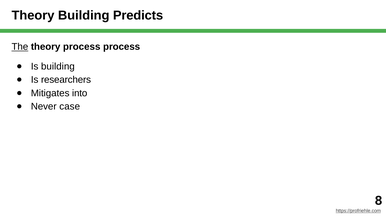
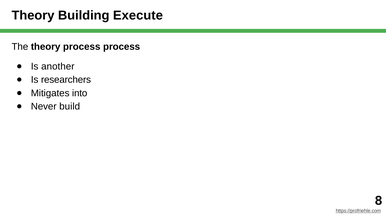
Predicts: Predicts -> Execute (138, 15)
The underline: present -> none (20, 47)
Is building: building -> another (58, 67)
case: case -> build (70, 106)
